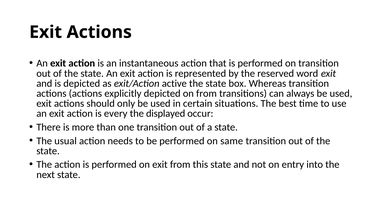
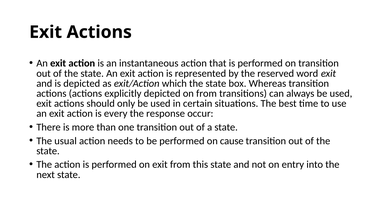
active: active -> which (174, 84)
displayed: displayed -> response (166, 114)
same: same -> cause (232, 141)
